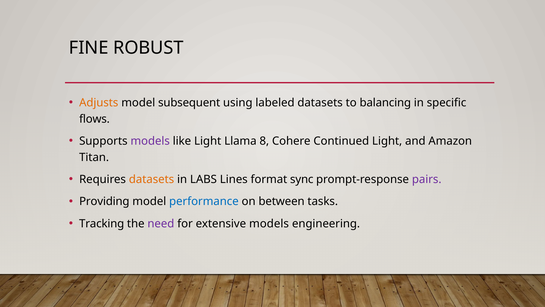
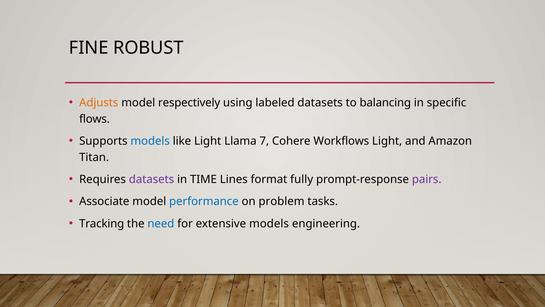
subsequent: subsequent -> respectively (189, 102)
models colour: purple -> blue (150, 141)
8: 8 -> 7 (264, 141)
Continued: Continued -> Workflows (341, 141)
datasets colour: orange -> purple (152, 179)
LABS: LABS -> TIME (203, 179)
sync: sync -> fully (302, 179)
Providing: Providing -> Associate (104, 201)
between: between -> problem (281, 201)
need colour: purple -> blue (161, 223)
